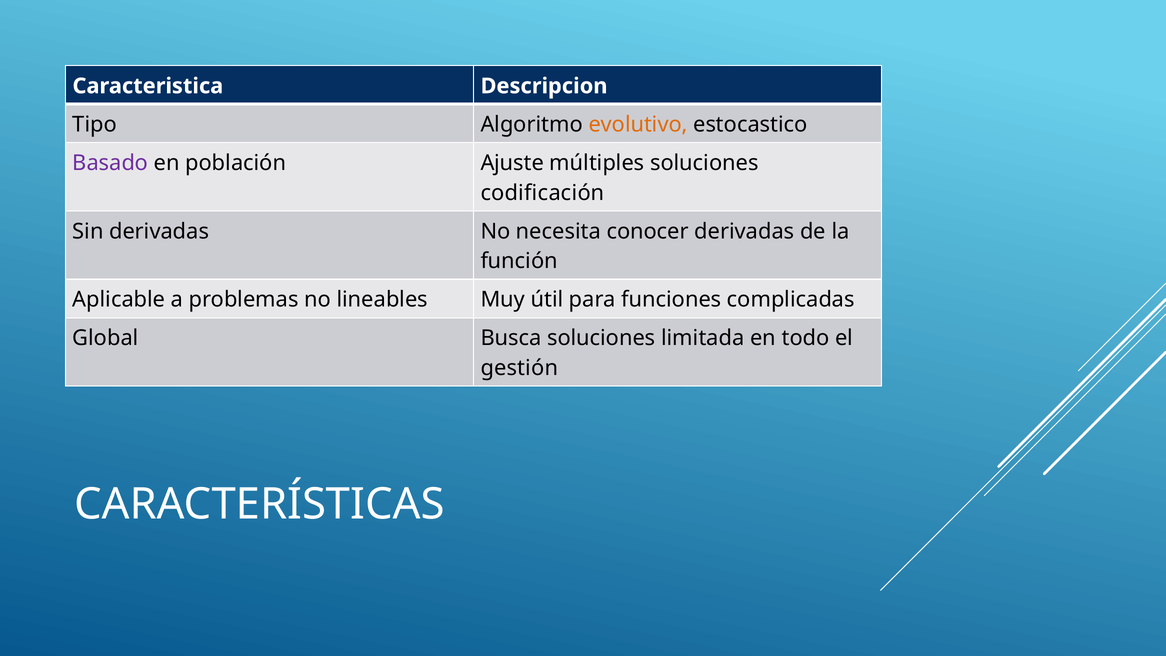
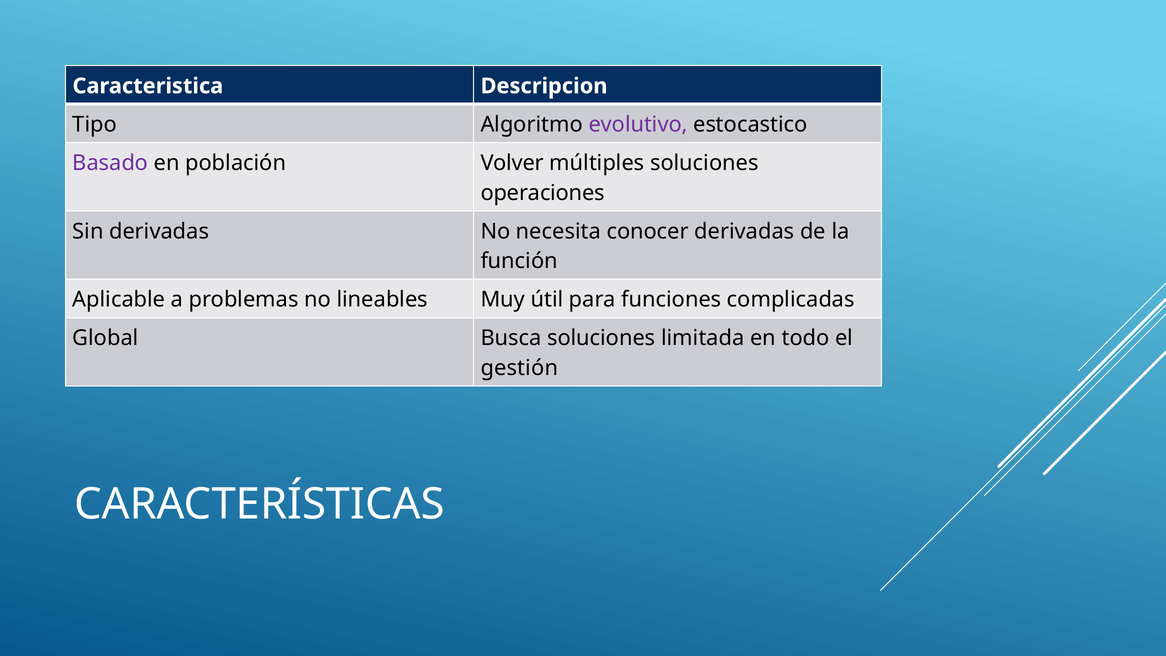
evolutivo colour: orange -> purple (638, 125)
Ajuste: Ajuste -> Volver (512, 163)
codificación: codificación -> operaciones (543, 193)
